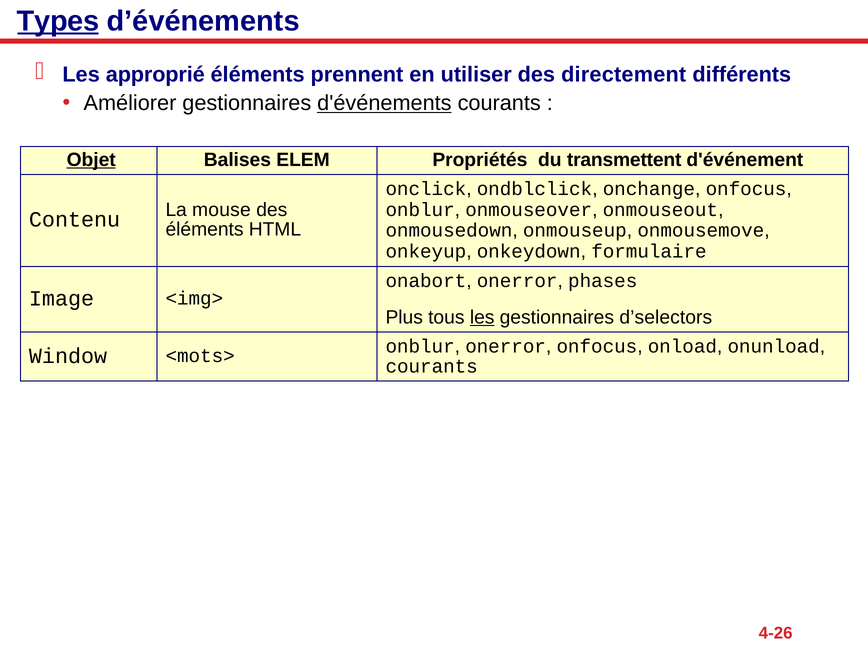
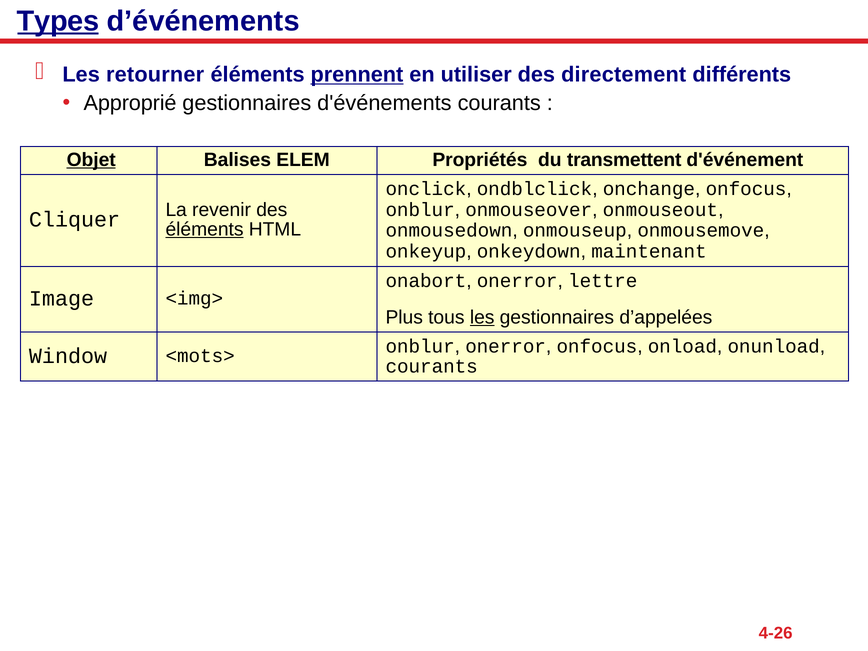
approprié: approprié -> retourner (155, 75)
prennent underline: none -> present (357, 75)
Améliorer: Améliorer -> Approprié (130, 103)
d'événements underline: present -> none (384, 103)
mouse: mouse -> revenir (222, 210)
Contenu: Contenu -> Cliquer (75, 220)
éléments underline: none -> present (205, 229)
formulaire: formulaire -> maintenant (649, 251)
phases: phases -> lettre (603, 281)
d’selectors: d’selectors -> d’appelées (666, 317)
